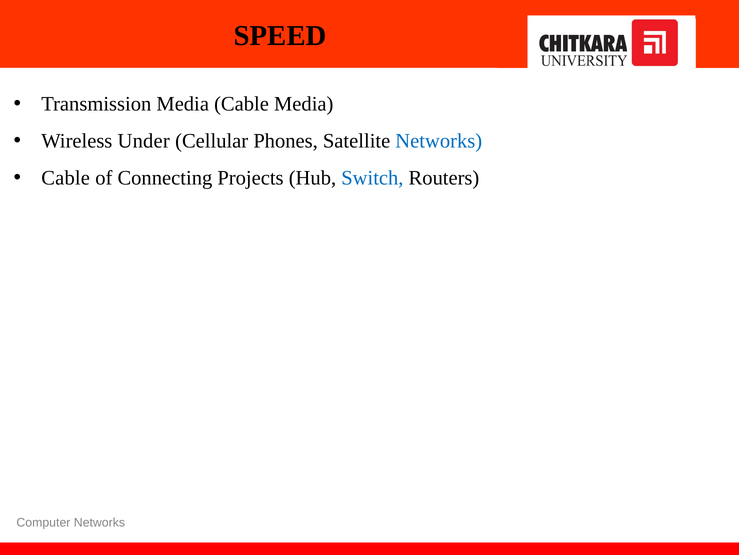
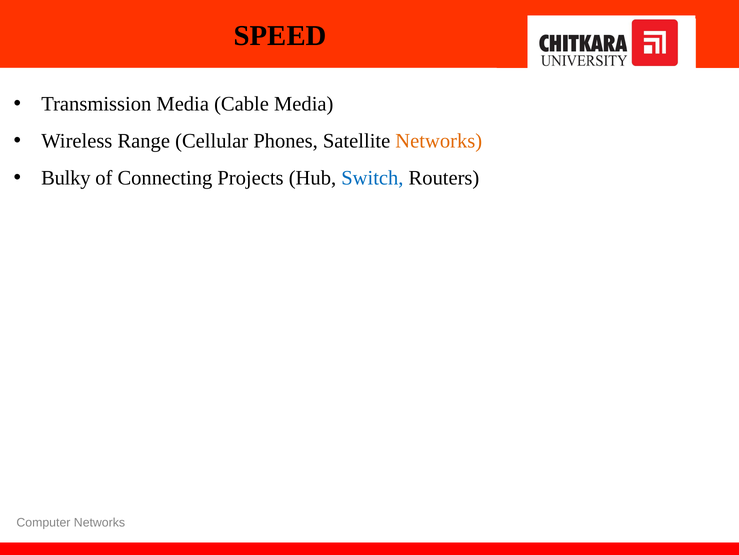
Under: Under -> Range (144, 141)
Networks colour: blue -> orange (439, 141)
Cable: Cable -> Bulky (66, 178)
